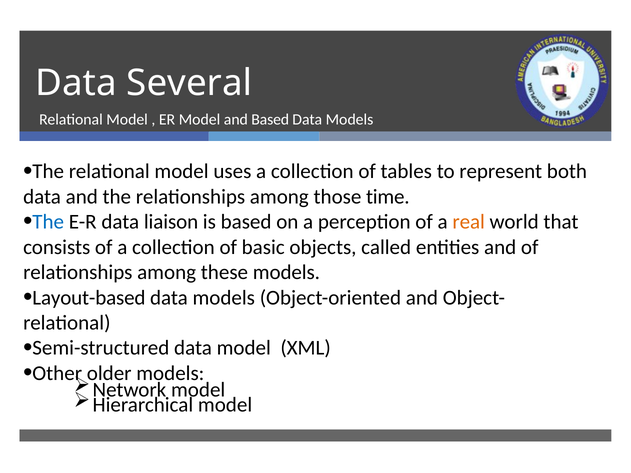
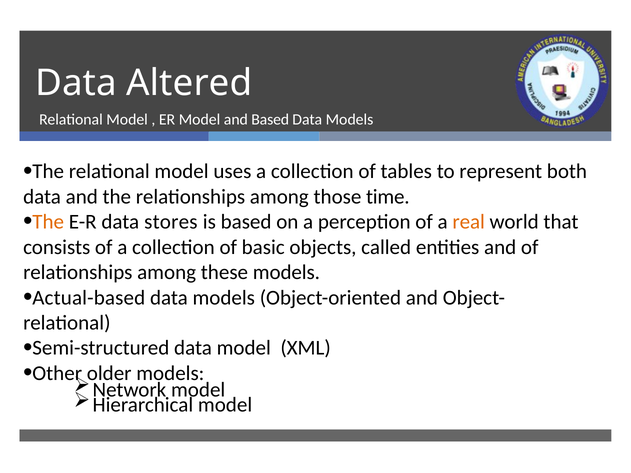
Several: Several -> Altered (189, 83)
The colour: blue -> orange (48, 222)
liaison: liaison -> stores (171, 222)
Layout-based: Layout-based -> Actual-based (89, 298)
